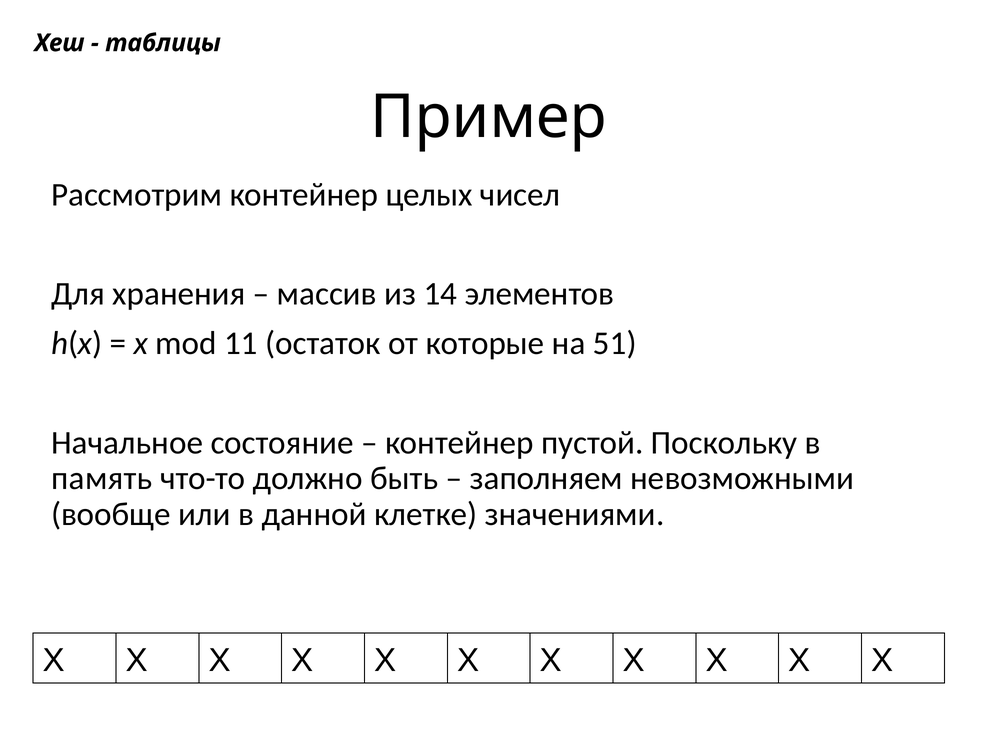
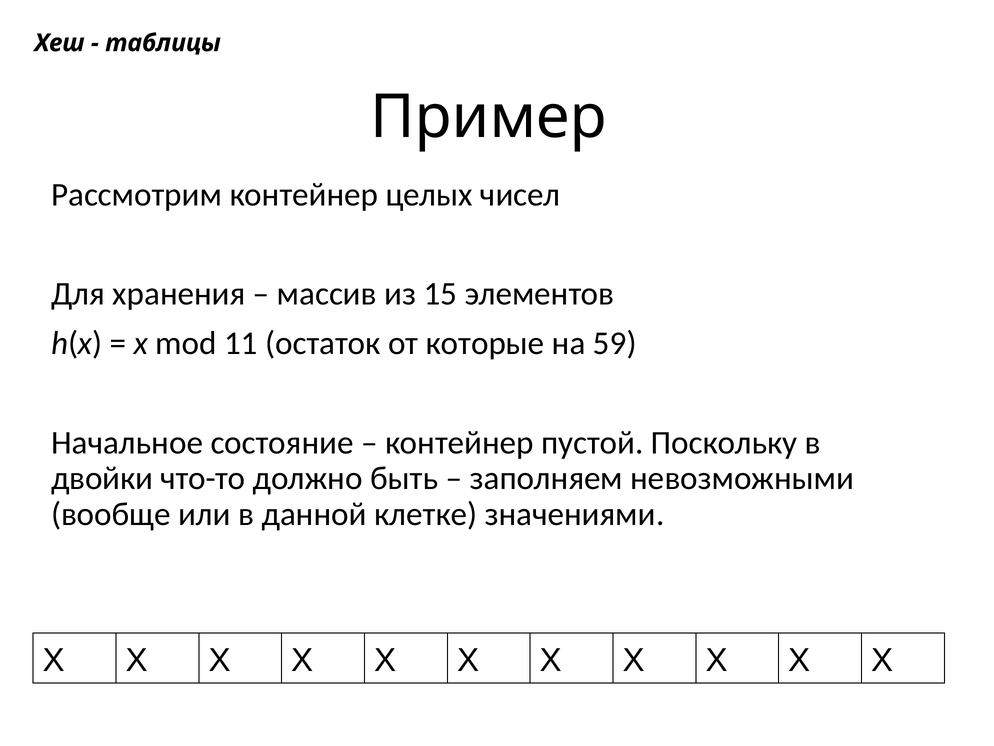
14: 14 -> 15 (440, 294)
51: 51 -> 59 (615, 343)
память: память -> двойки (102, 478)
